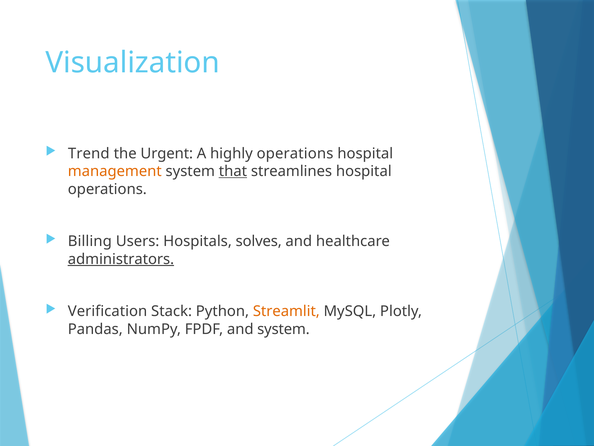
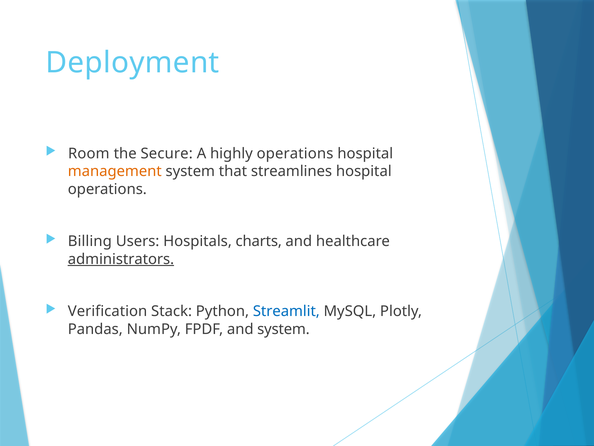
Visualization: Visualization -> Deployment (133, 62)
Trend: Trend -> Room (89, 153)
Urgent: Urgent -> Secure (167, 153)
that underline: present -> none (233, 171)
solves: solves -> charts (259, 241)
Streamlit colour: orange -> blue (286, 311)
